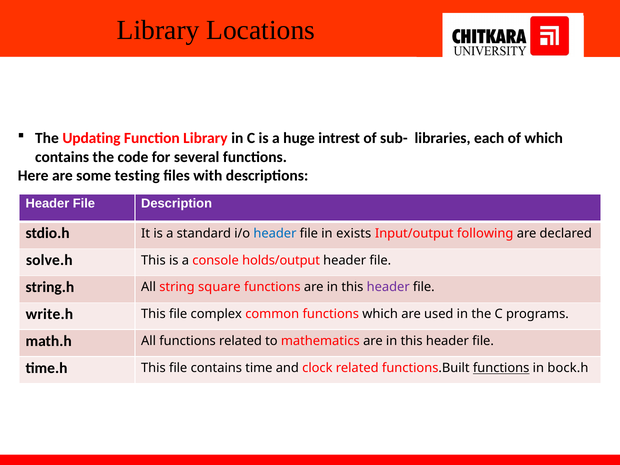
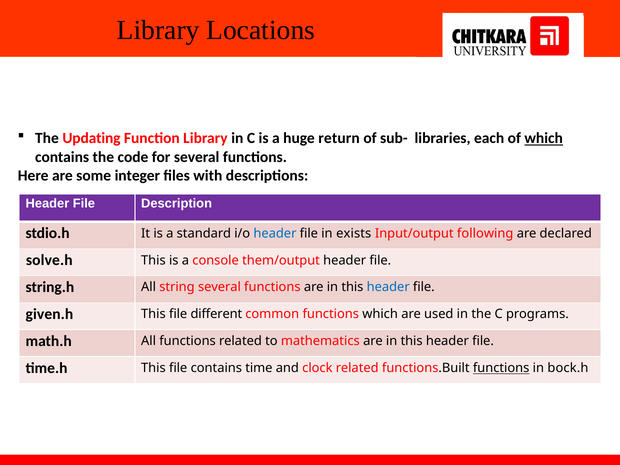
intrest: intrest -> return (339, 138)
which underline: none -> present (544, 138)
testing: testing -> integer (137, 175)
holds/output: holds/output -> them/output (281, 260)
string square: square -> several (219, 287)
header colour: purple -> blue (388, 287)
write.h: write.h -> given.h (49, 314)
complex: complex -> different (216, 314)
